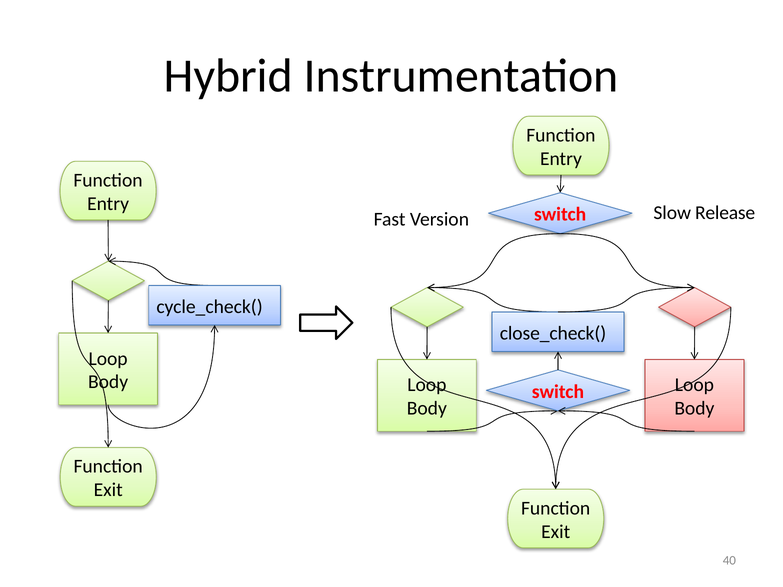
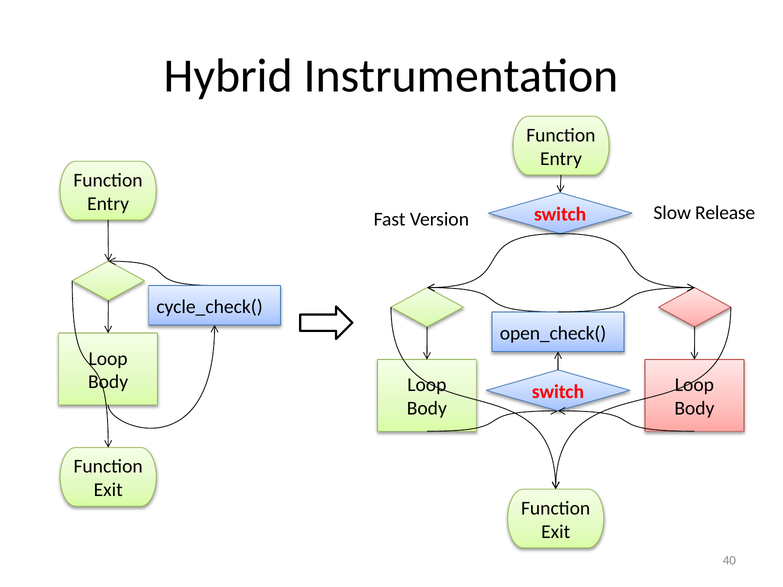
close_check(: close_check( -> open_check( (553, 333)
